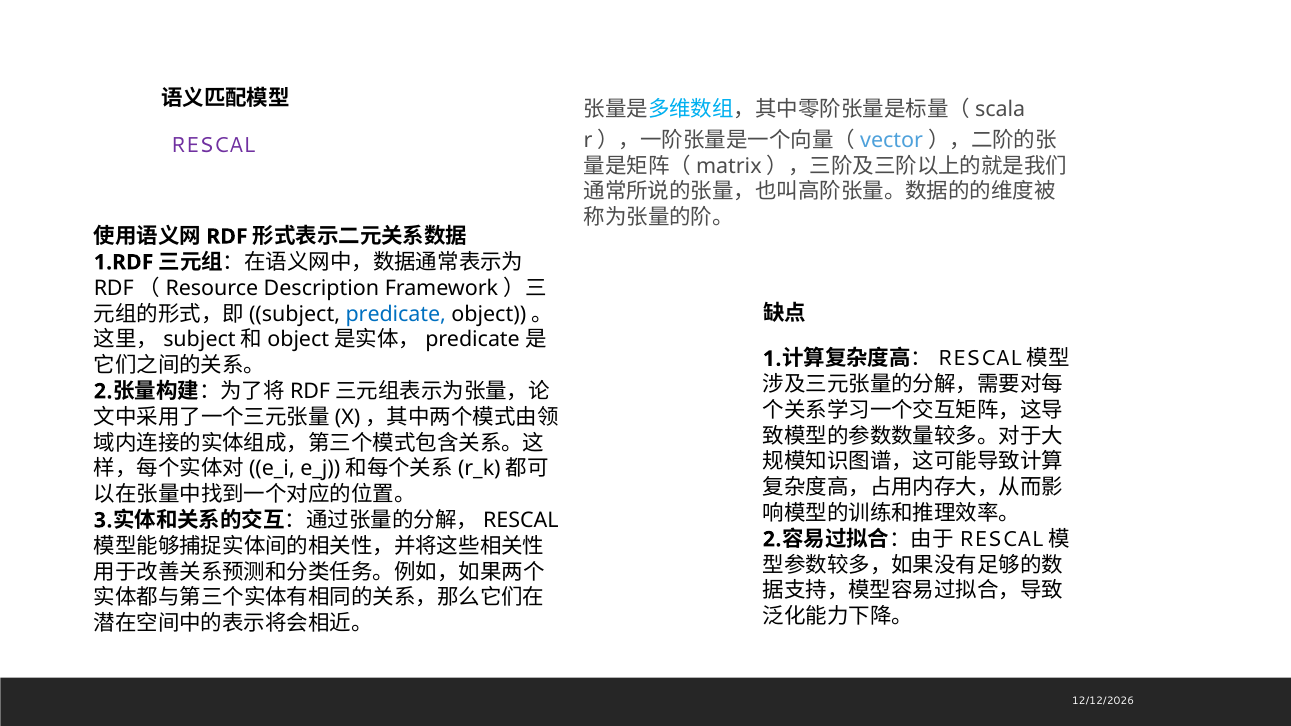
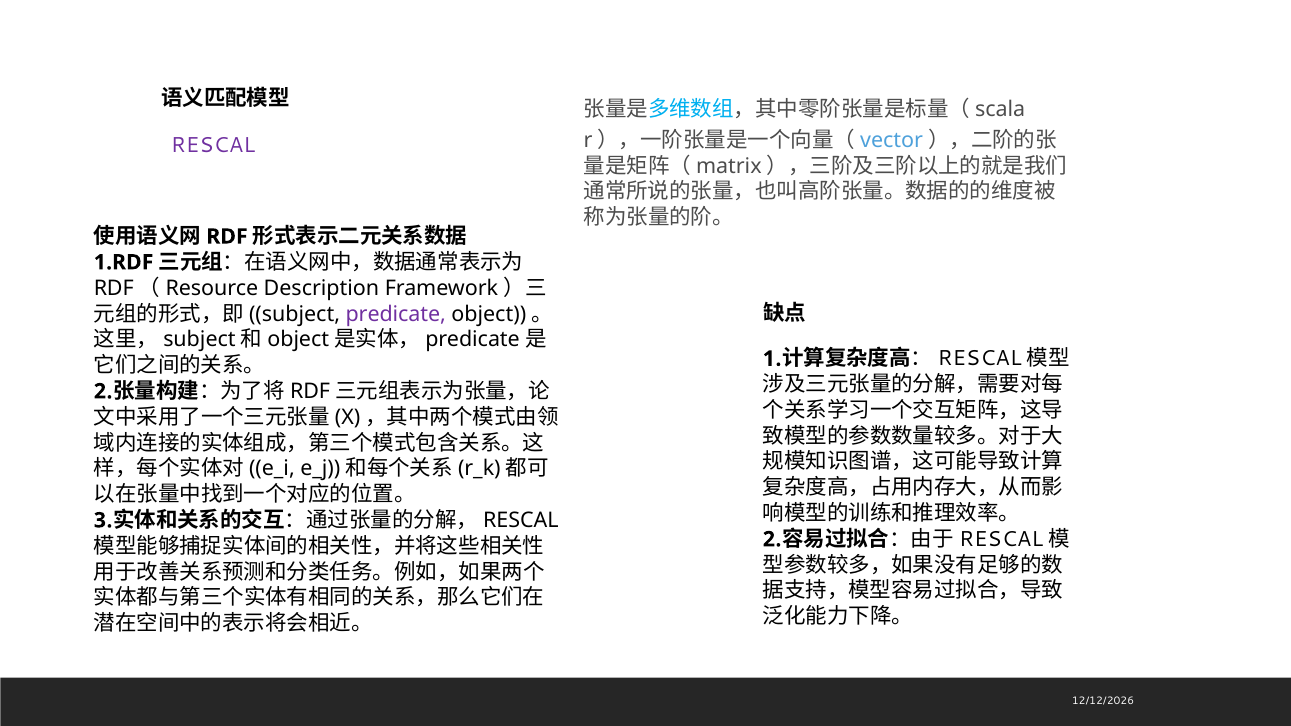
predicate colour: blue -> purple (396, 314)
